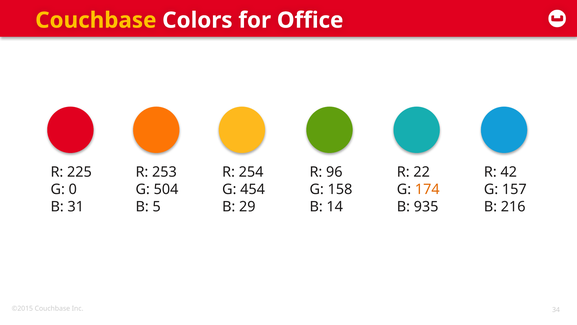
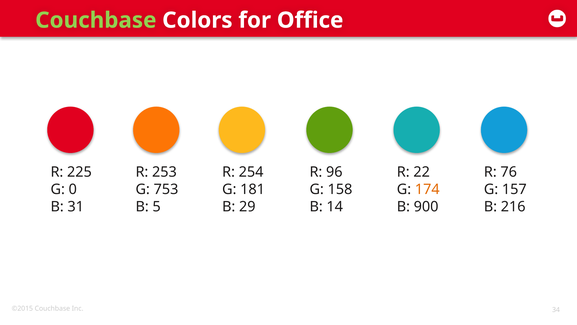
Couchbase colour: yellow -> light green (96, 20)
42: 42 -> 76 (509, 172)
504: 504 -> 753 (166, 189)
454: 454 -> 181 (253, 189)
935: 935 -> 900 (426, 206)
